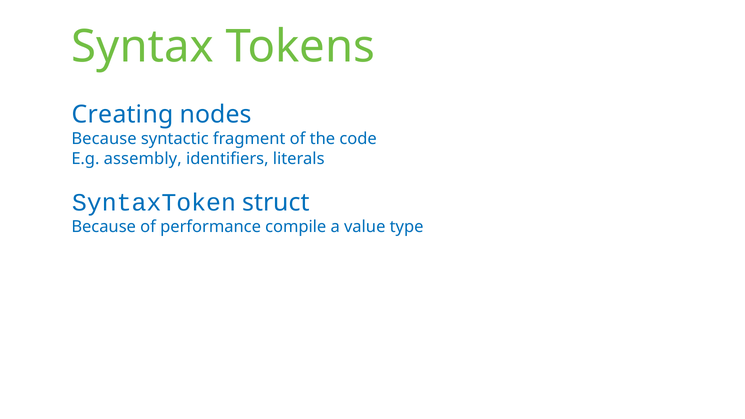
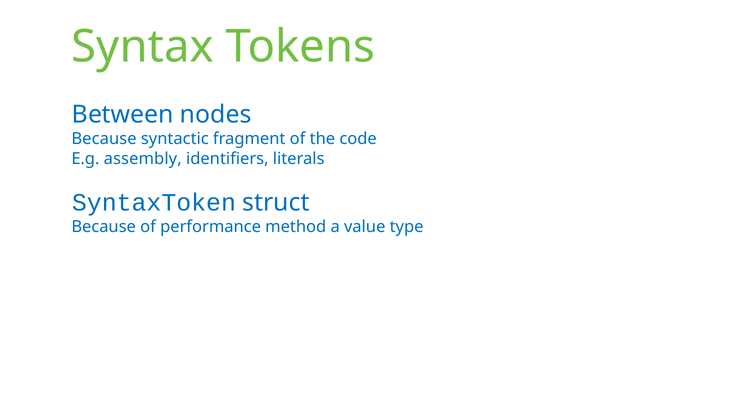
Creating: Creating -> Between (123, 115)
compile: compile -> method (296, 227)
